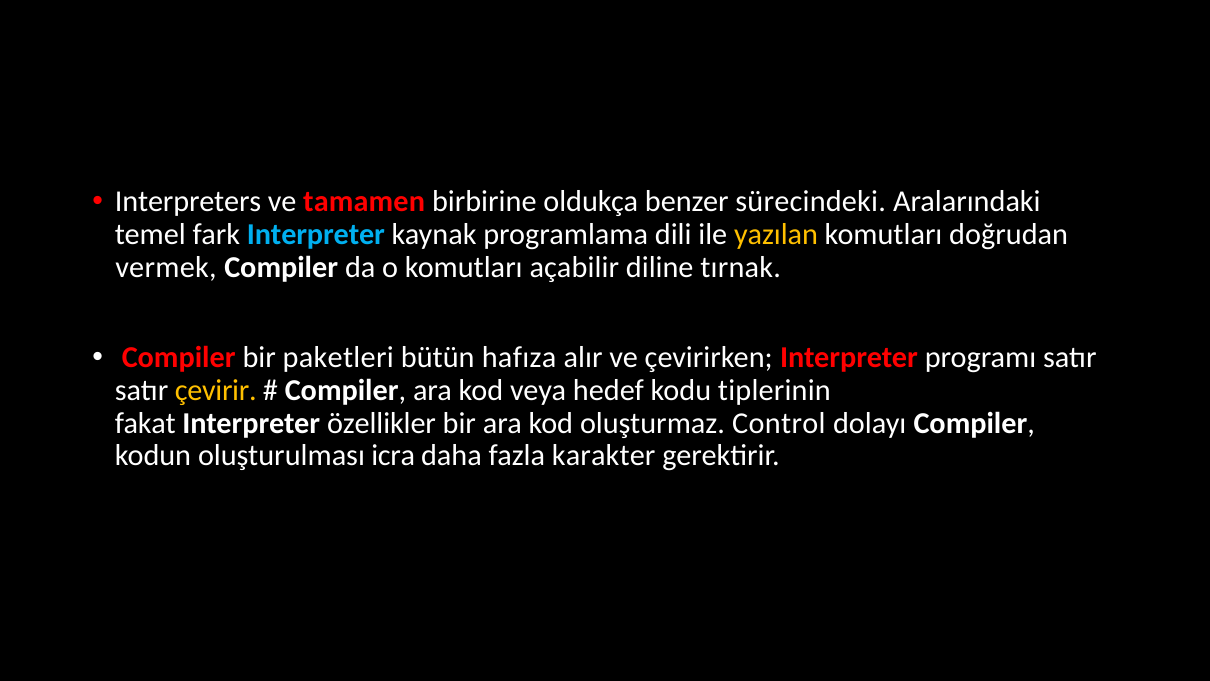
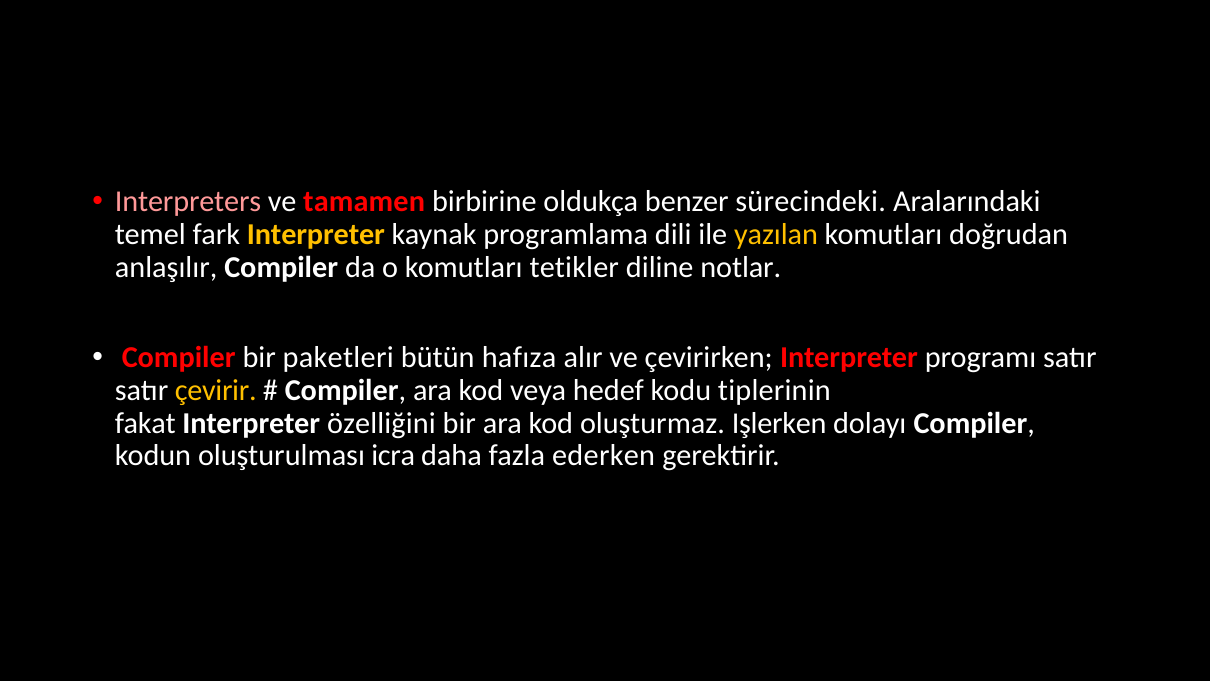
Interpreters colour: white -> pink (188, 202)
Interpreter colour: light blue -> yellow (316, 235)
vermek: vermek -> anlaşılır (166, 267)
açabilir: açabilir -> tetikler (574, 267)
tırnak: tırnak -> notlar (741, 267)
özellikler: özellikler -> özelliğini (381, 423)
Control: Control -> Işlerken (779, 423)
karakter: karakter -> ederken (604, 456)
